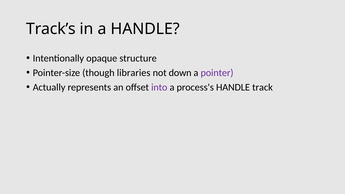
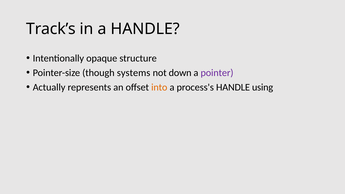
libraries: libraries -> systems (134, 73)
into colour: purple -> orange (159, 87)
track: track -> using (263, 87)
